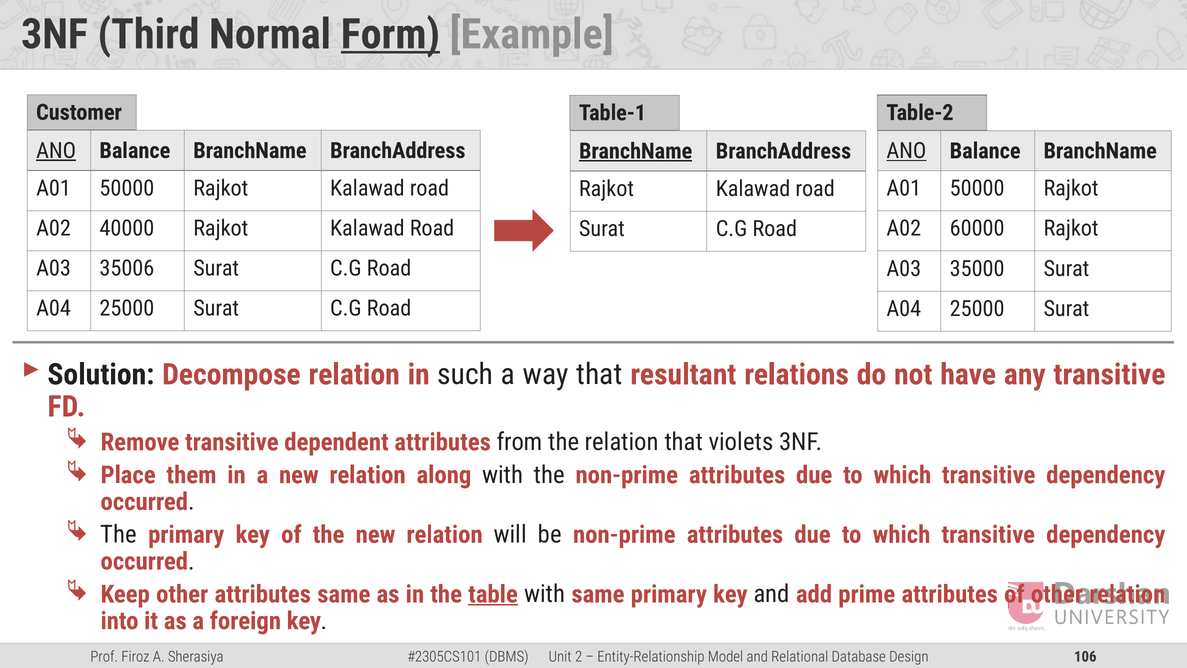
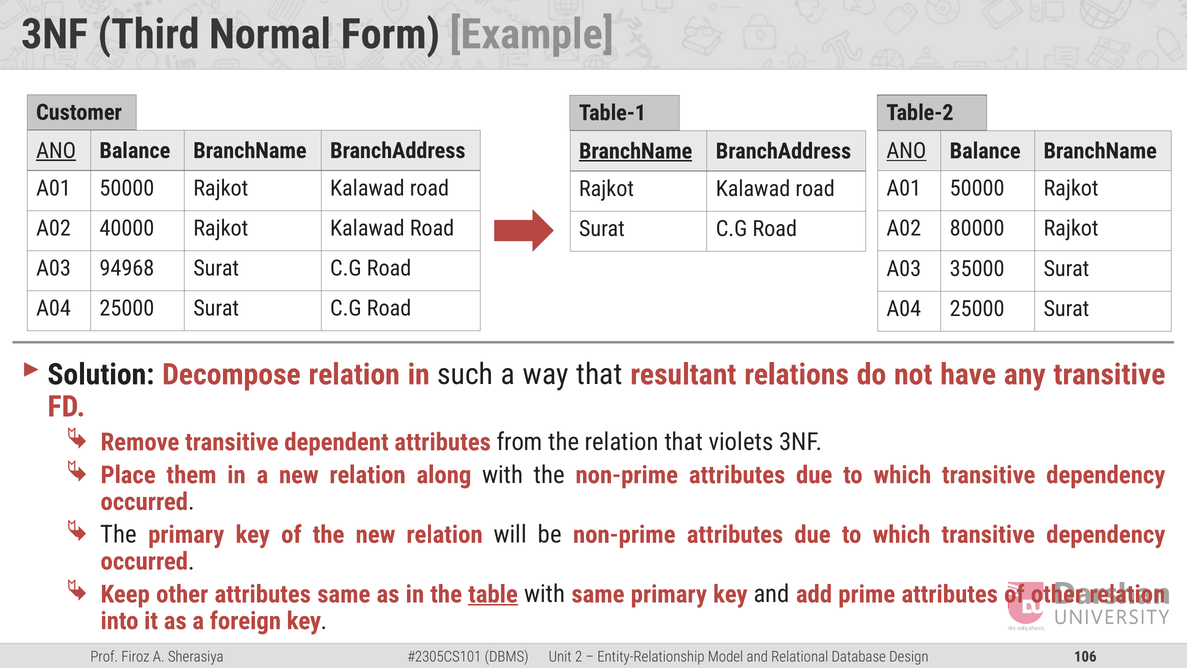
Form underline: present -> none (390, 34)
60000: 60000 -> 80000 (977, 228)
35006: 35006 -> 94968 (127, 268)
